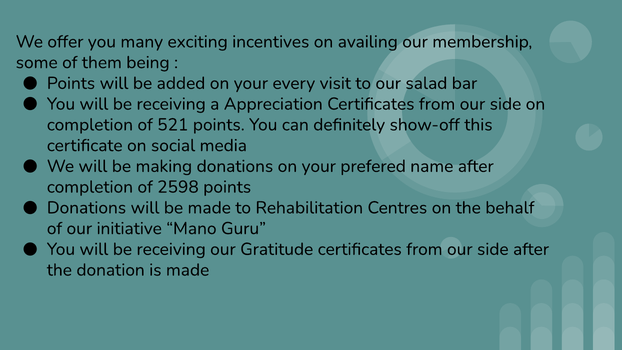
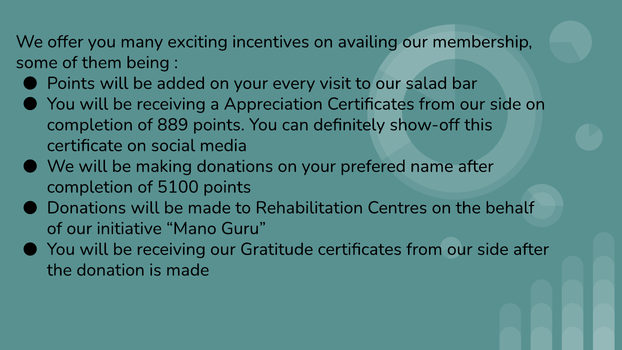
521: 521 -> 889 (173, 125)
2598: 2598 -> 5100 (178, 187)
